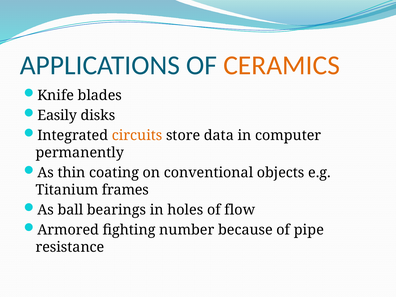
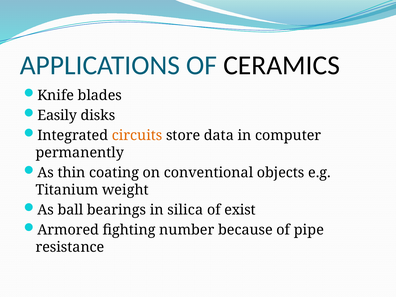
CERAMICS colour: orange -> black (282, 65)
frames: frames -> weight (125, 190)
holes: holes -> silica (185, 210)
flow: flow -> exist (240, 210)
